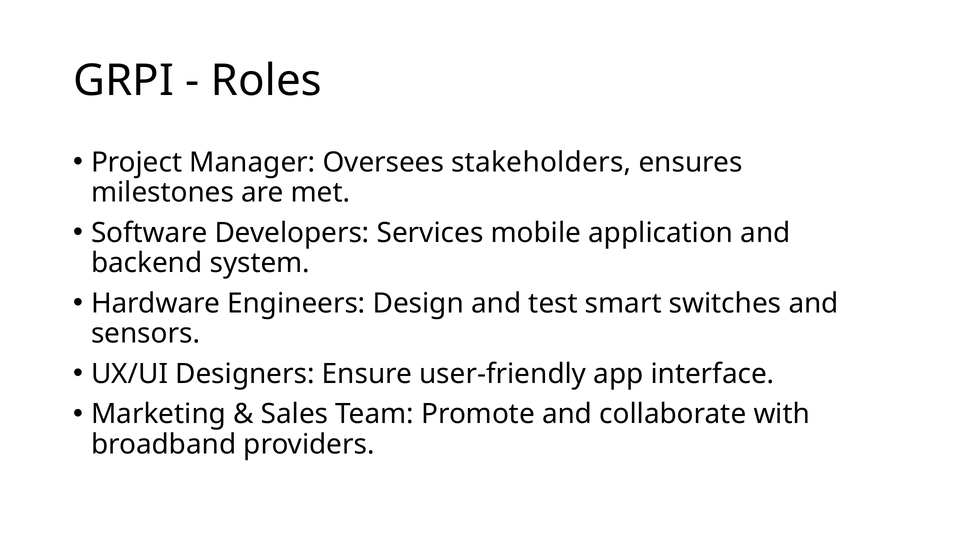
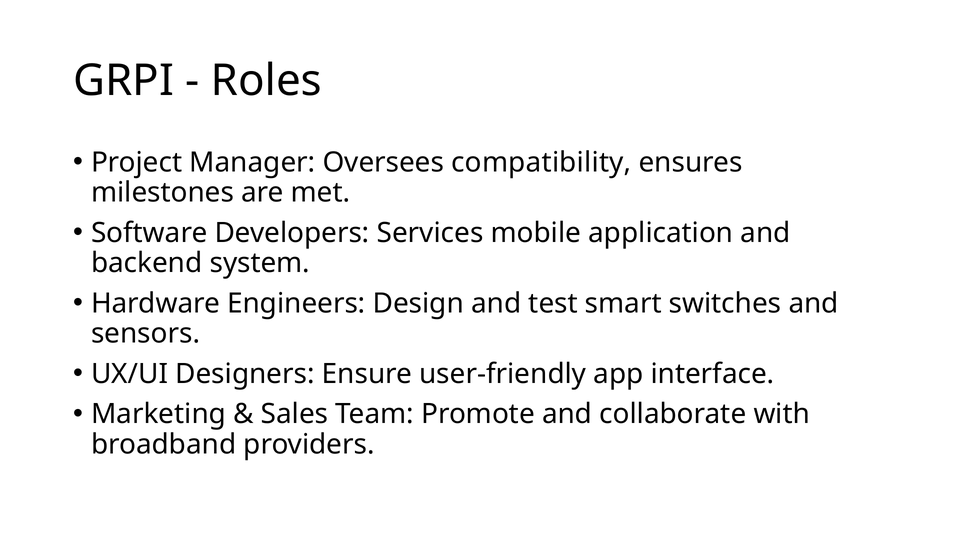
stakeholders: stakeholders -> compatibility (541, 162)
